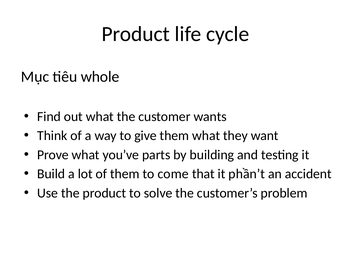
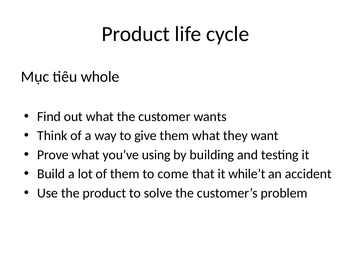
parts: parts -> using (156, 154)
phần’t: phần’t -> while’t (247, 173)
